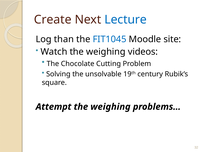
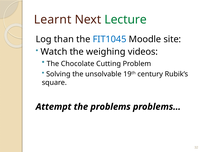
Create: Create -> Learnt (53, 20)
Lecture colour: blue -> green (126, 20)
Attempt the weighing: weighing -> problems (111, 107)
